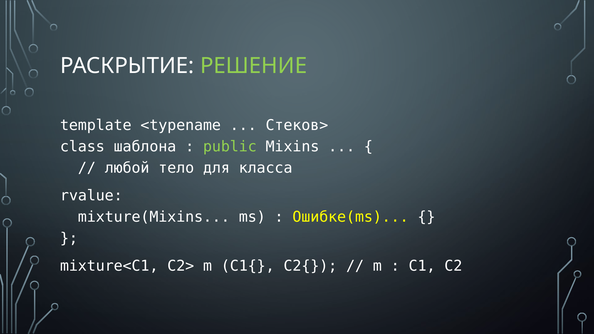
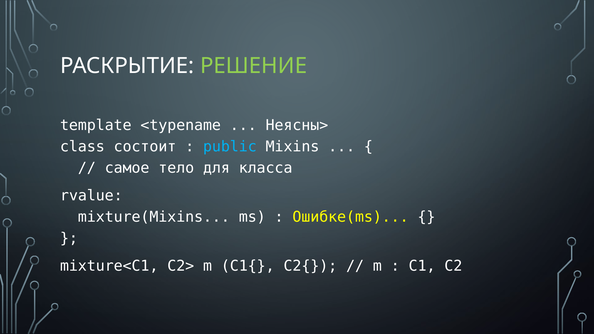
Стеков>: Стеков> -> Неясны> (297, 125)
шаблона: шаблона -> состоит (145, 147)
public colour: light green -> light blue (230, 147)
любой: любой -> самое (127, 168)
